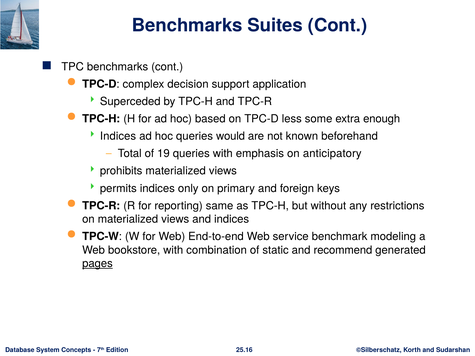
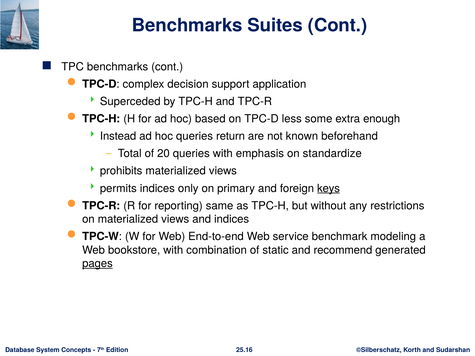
Indices: Indices -> Instead (118, 136)
would: would -> return (231, 136)
19: 19 -> 20 (163, 154)
anticipatory: anticipatory -> standardize (332, 154)
keys underline: none -> present (329, 188)
